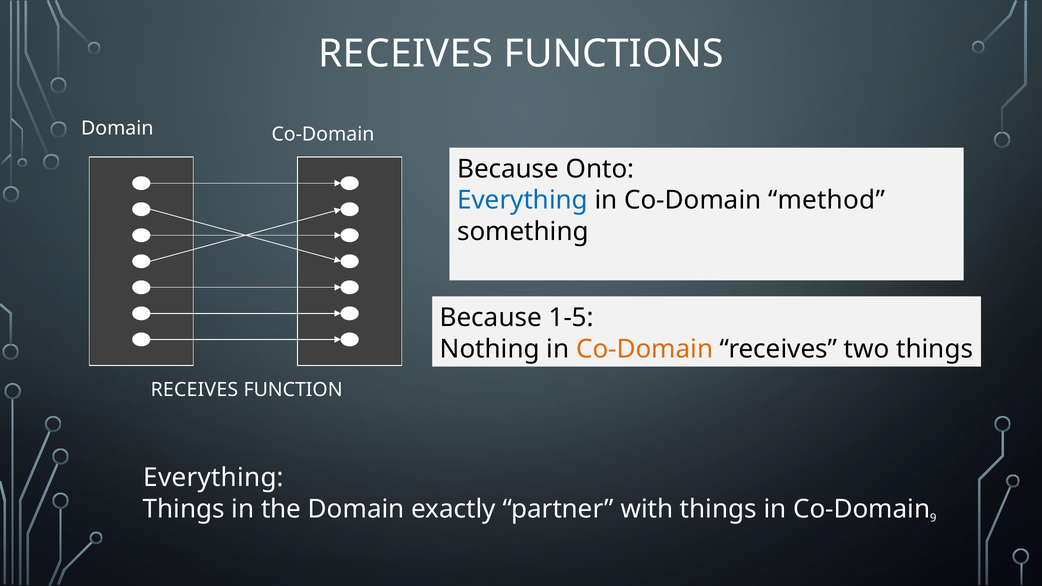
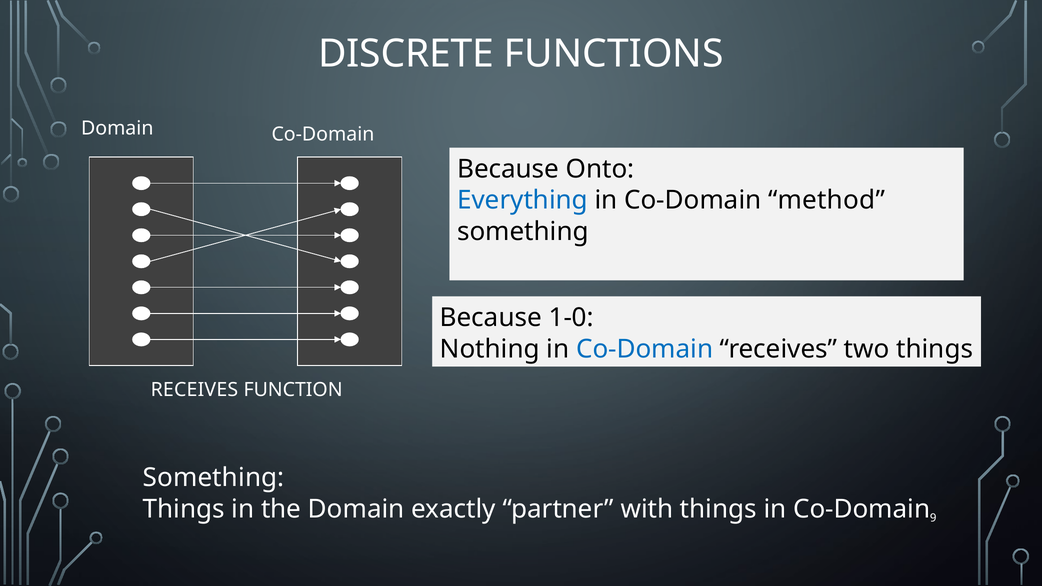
RECEIVES: RECEIVES -> DISCRETE (406, 54)
1-5: 1-5 -> 1-0 (571, 318)
Co-Domain colour: orange -> blue (645, 349)
Everything: Everything -> Something (214, 478)
